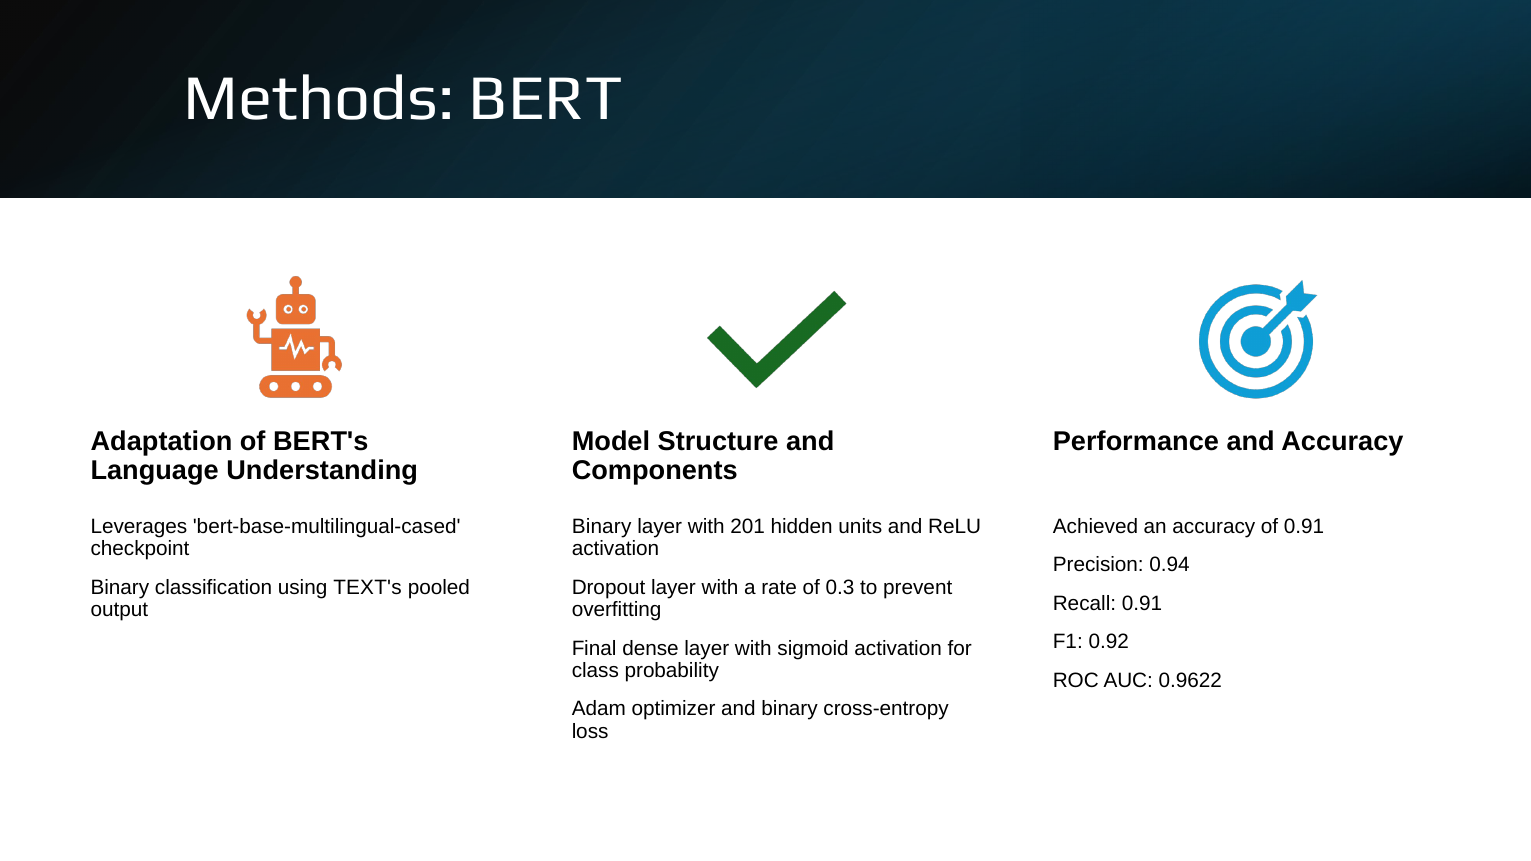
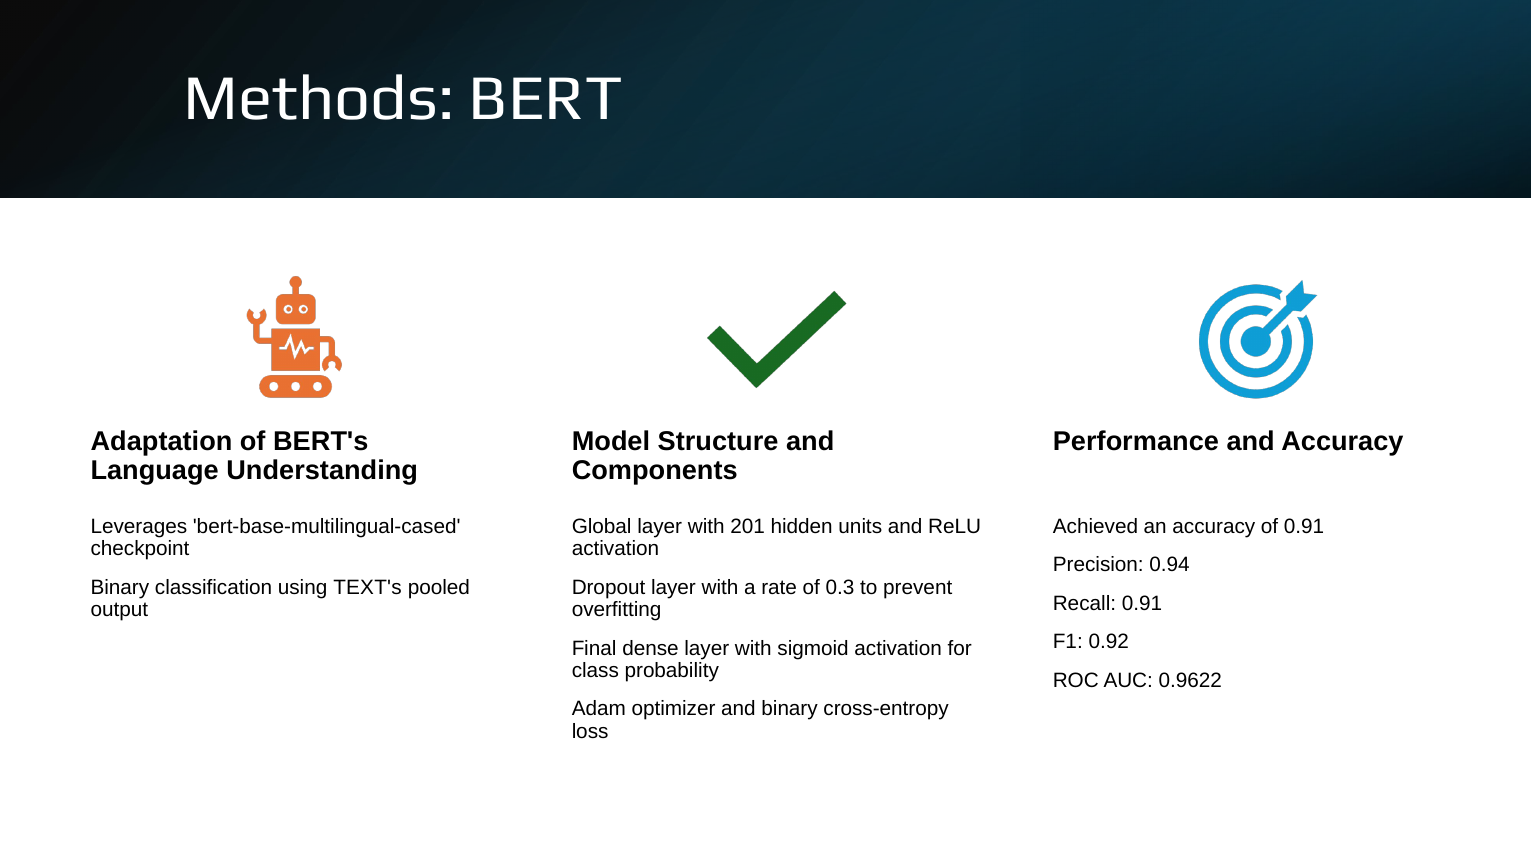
Binary: Binary -> Global (602, 527)
